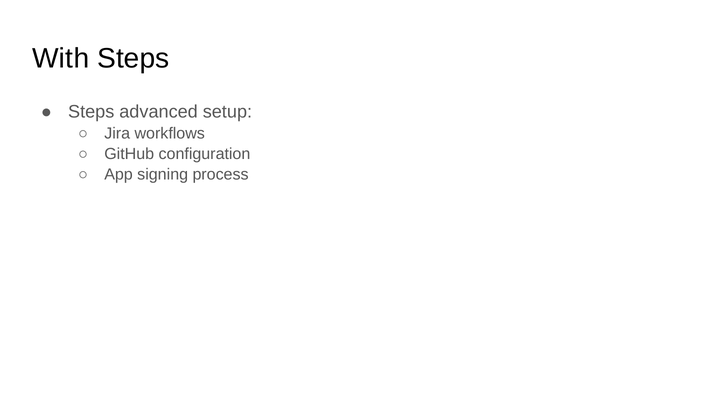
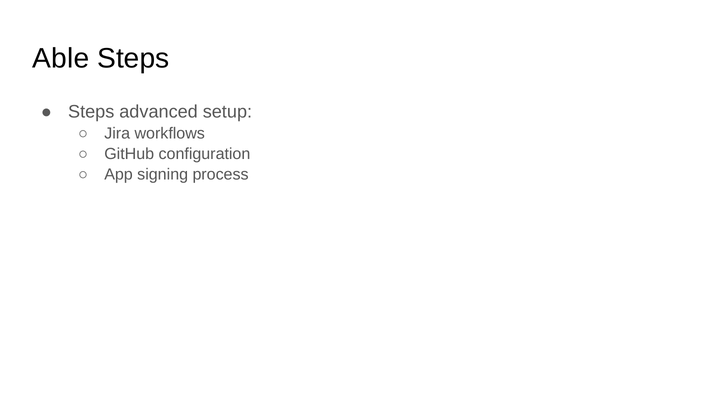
With: With -> Able (61, 59)
